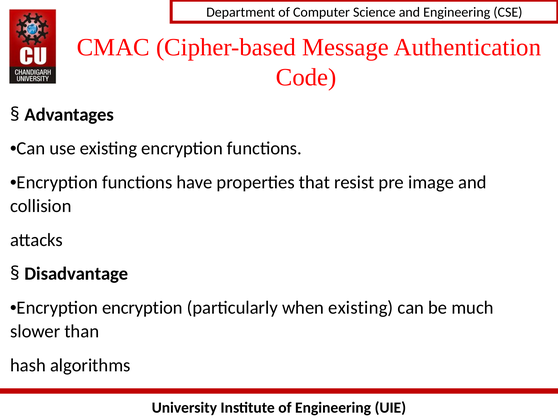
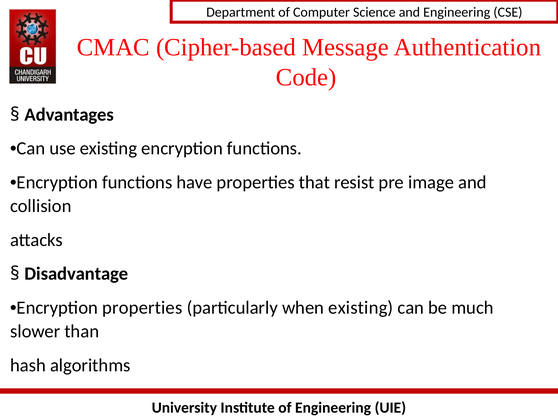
Encryption encryption: encryption -> properties (142, 307)
